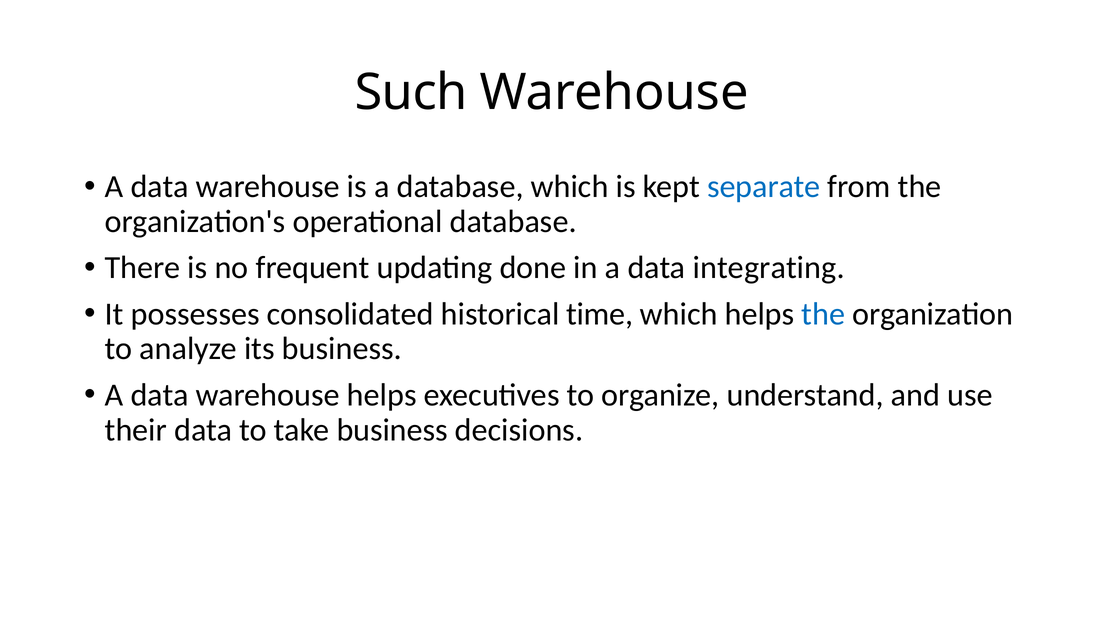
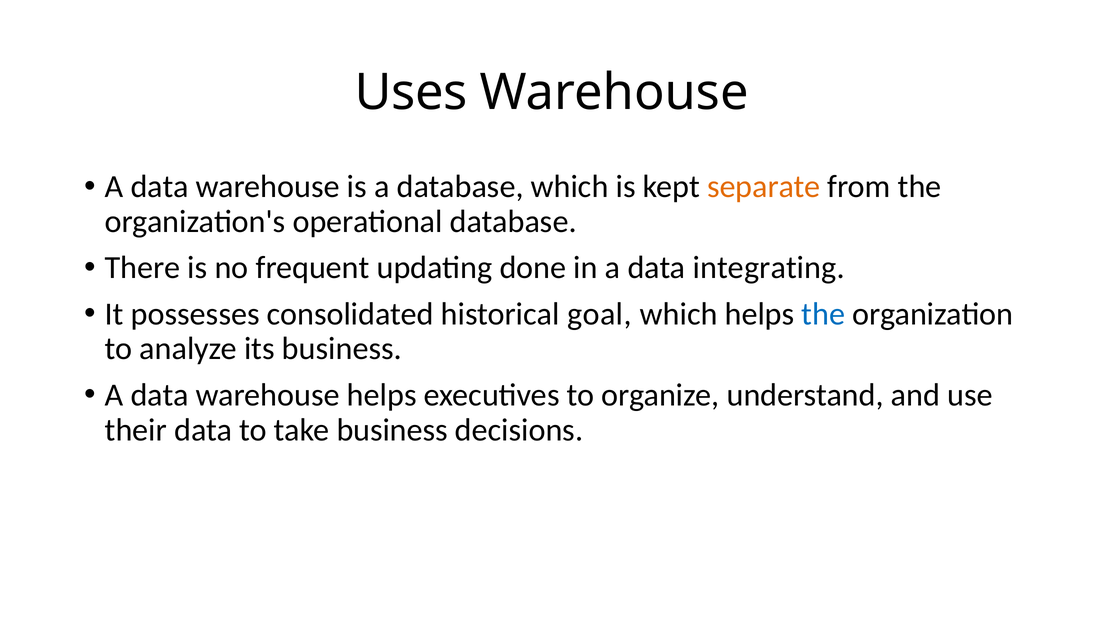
Such: Such -> Uses (411, 93)
separate colour: blue -> orange (764, 187)
time: time -> goal (599, 314)
